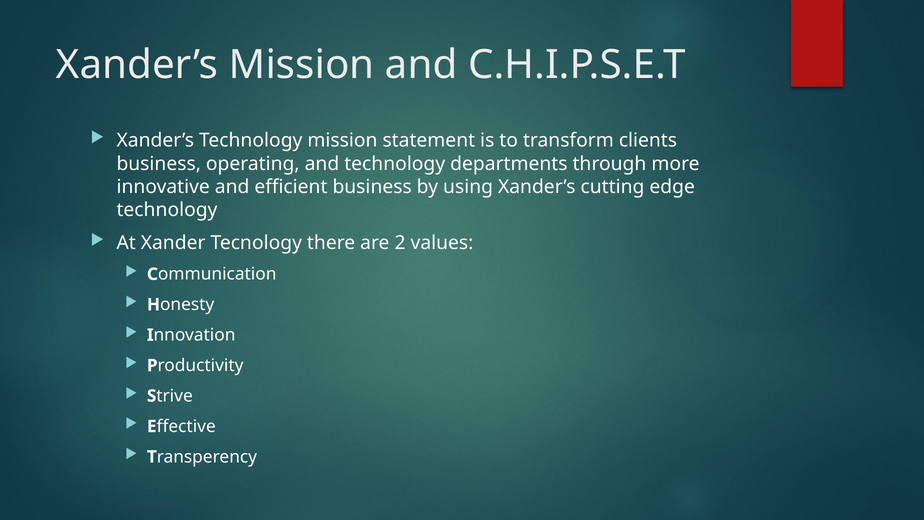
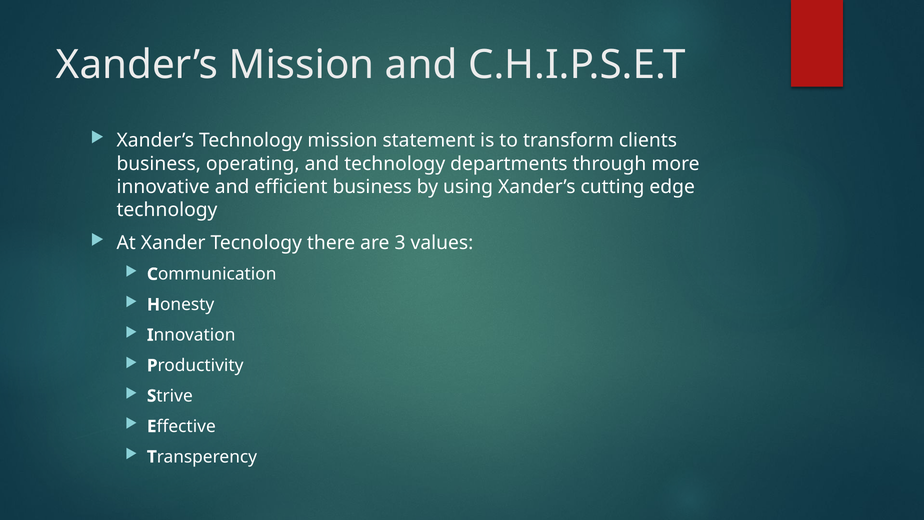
2: 2 -> 3 (400, 243)
